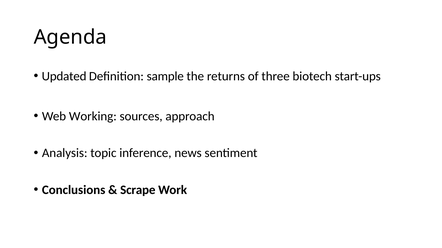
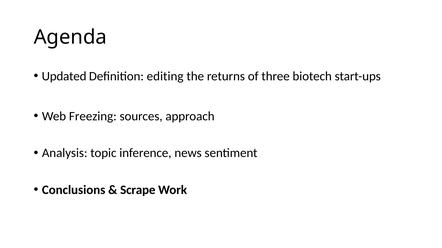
sample: sample -> editing (165, 76)
Working: Working -> Freezing (93, 117)
